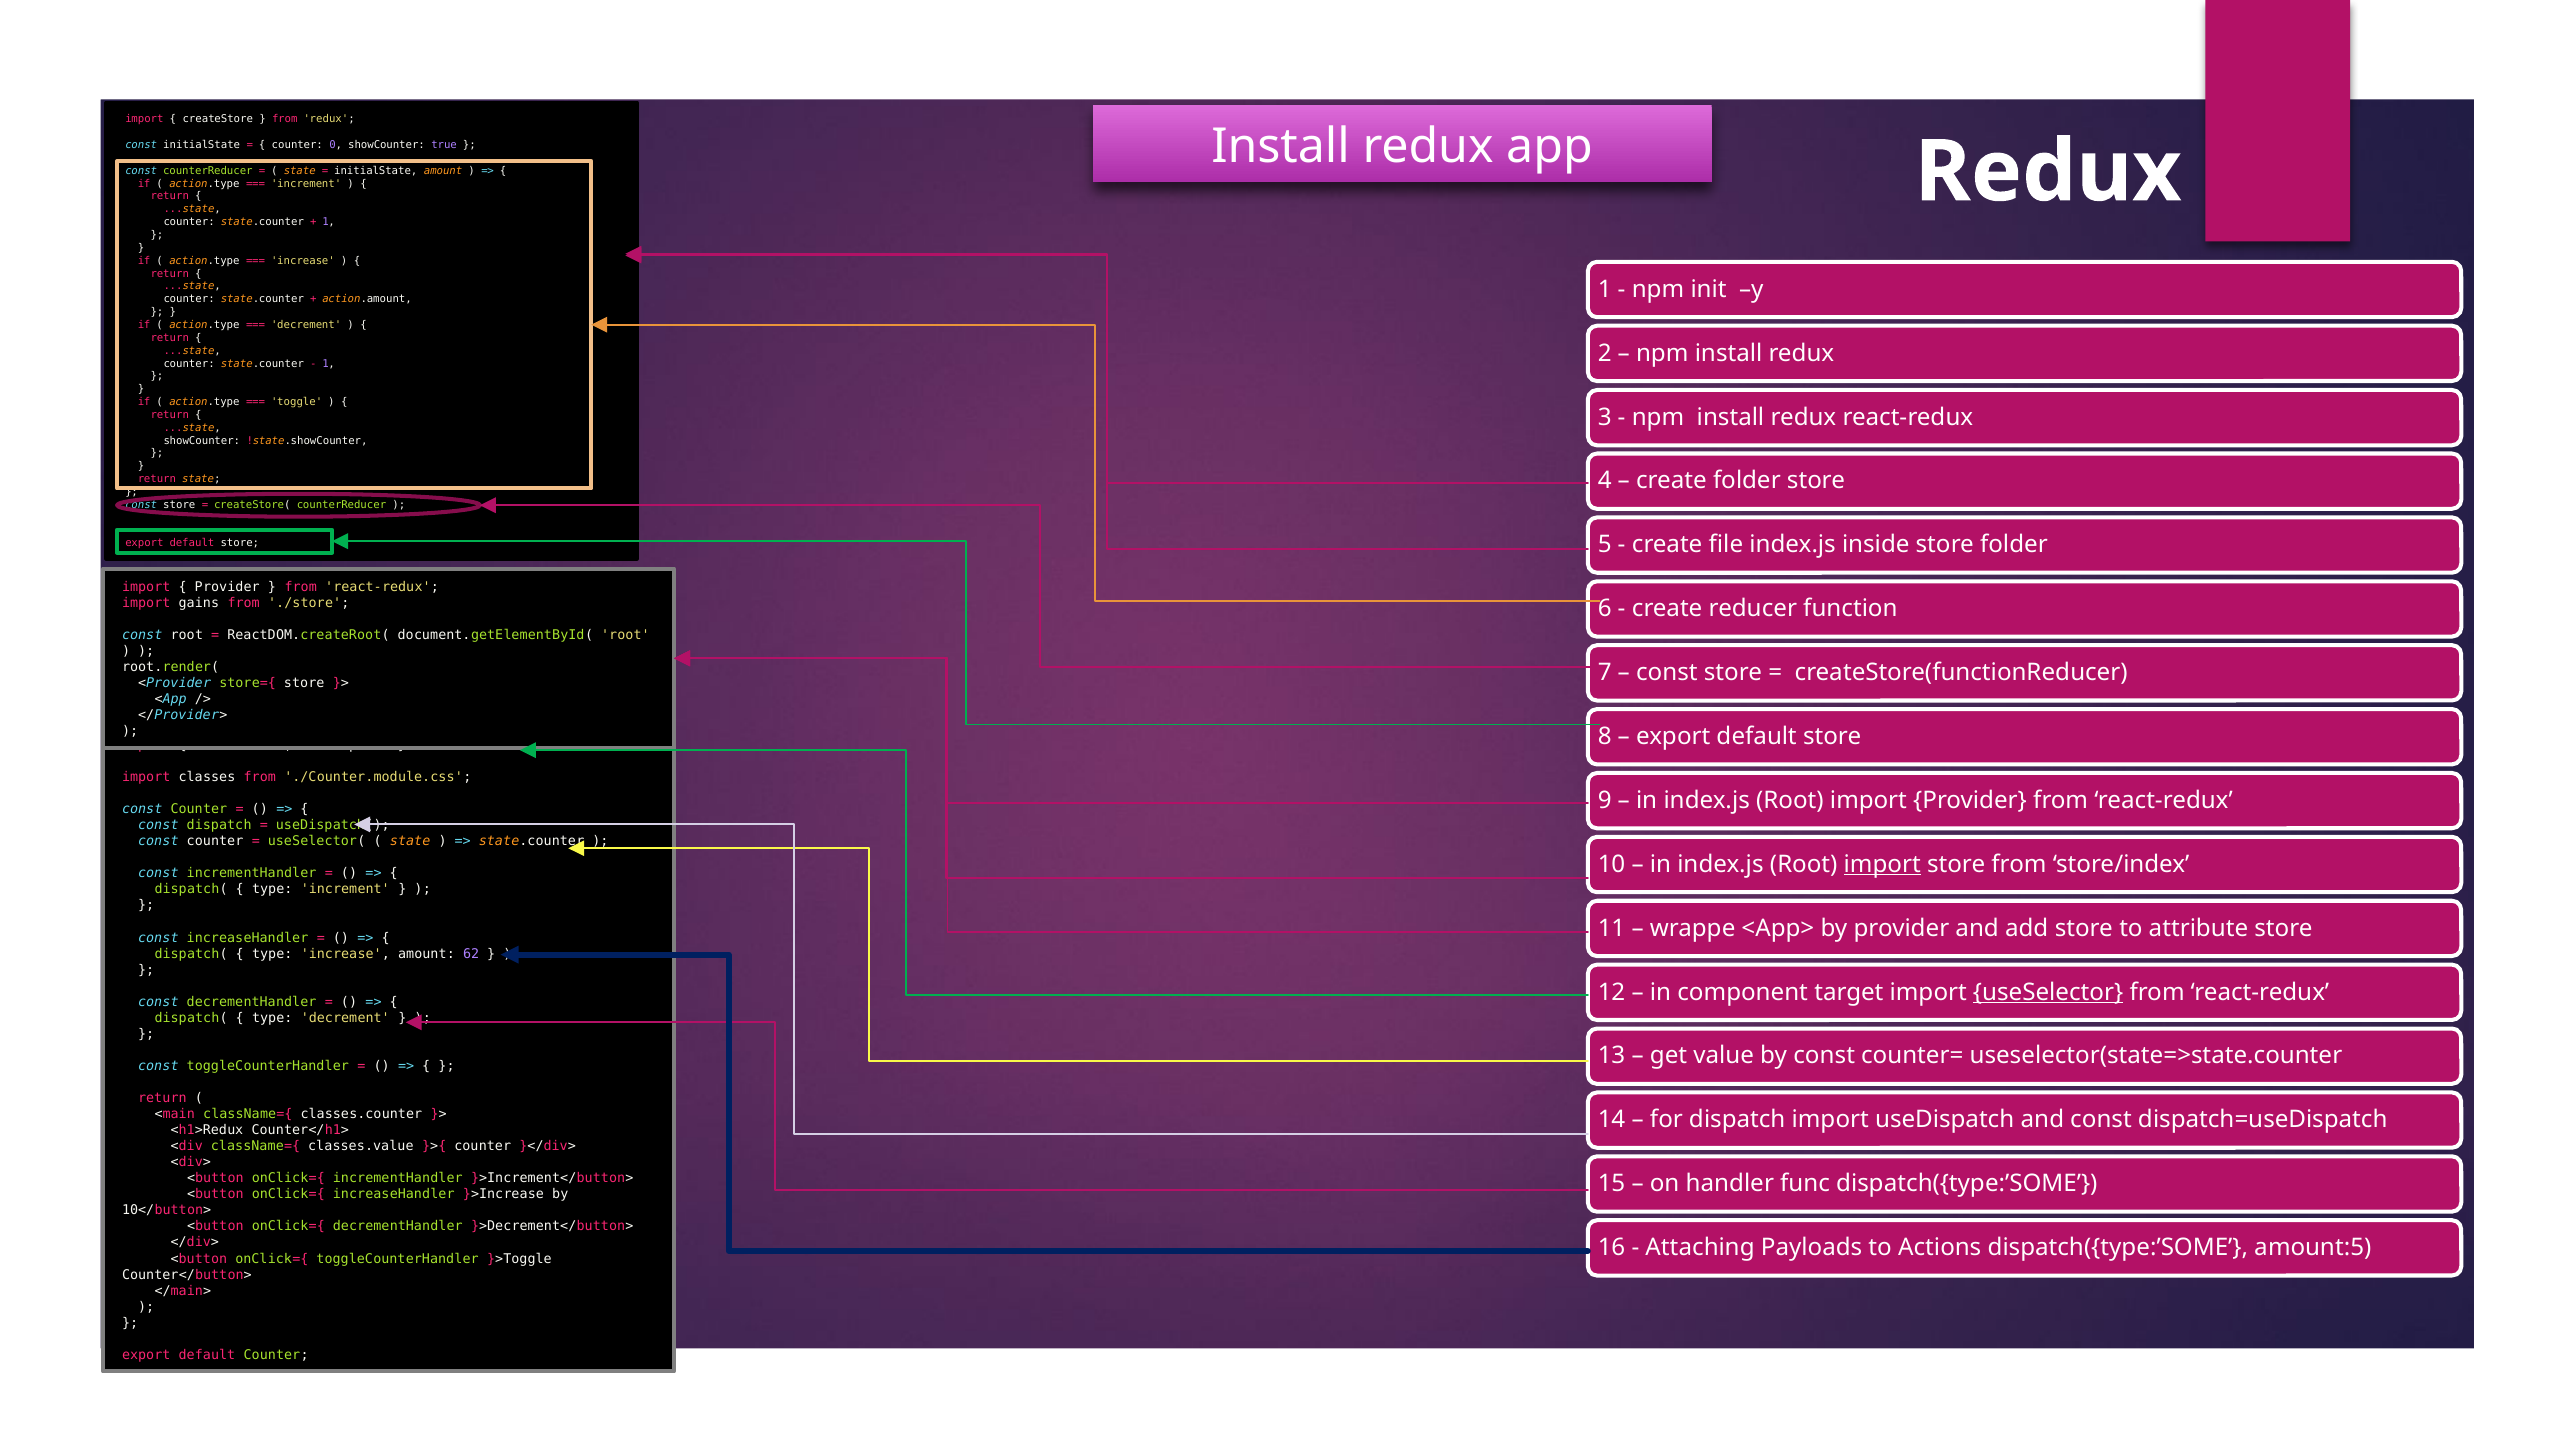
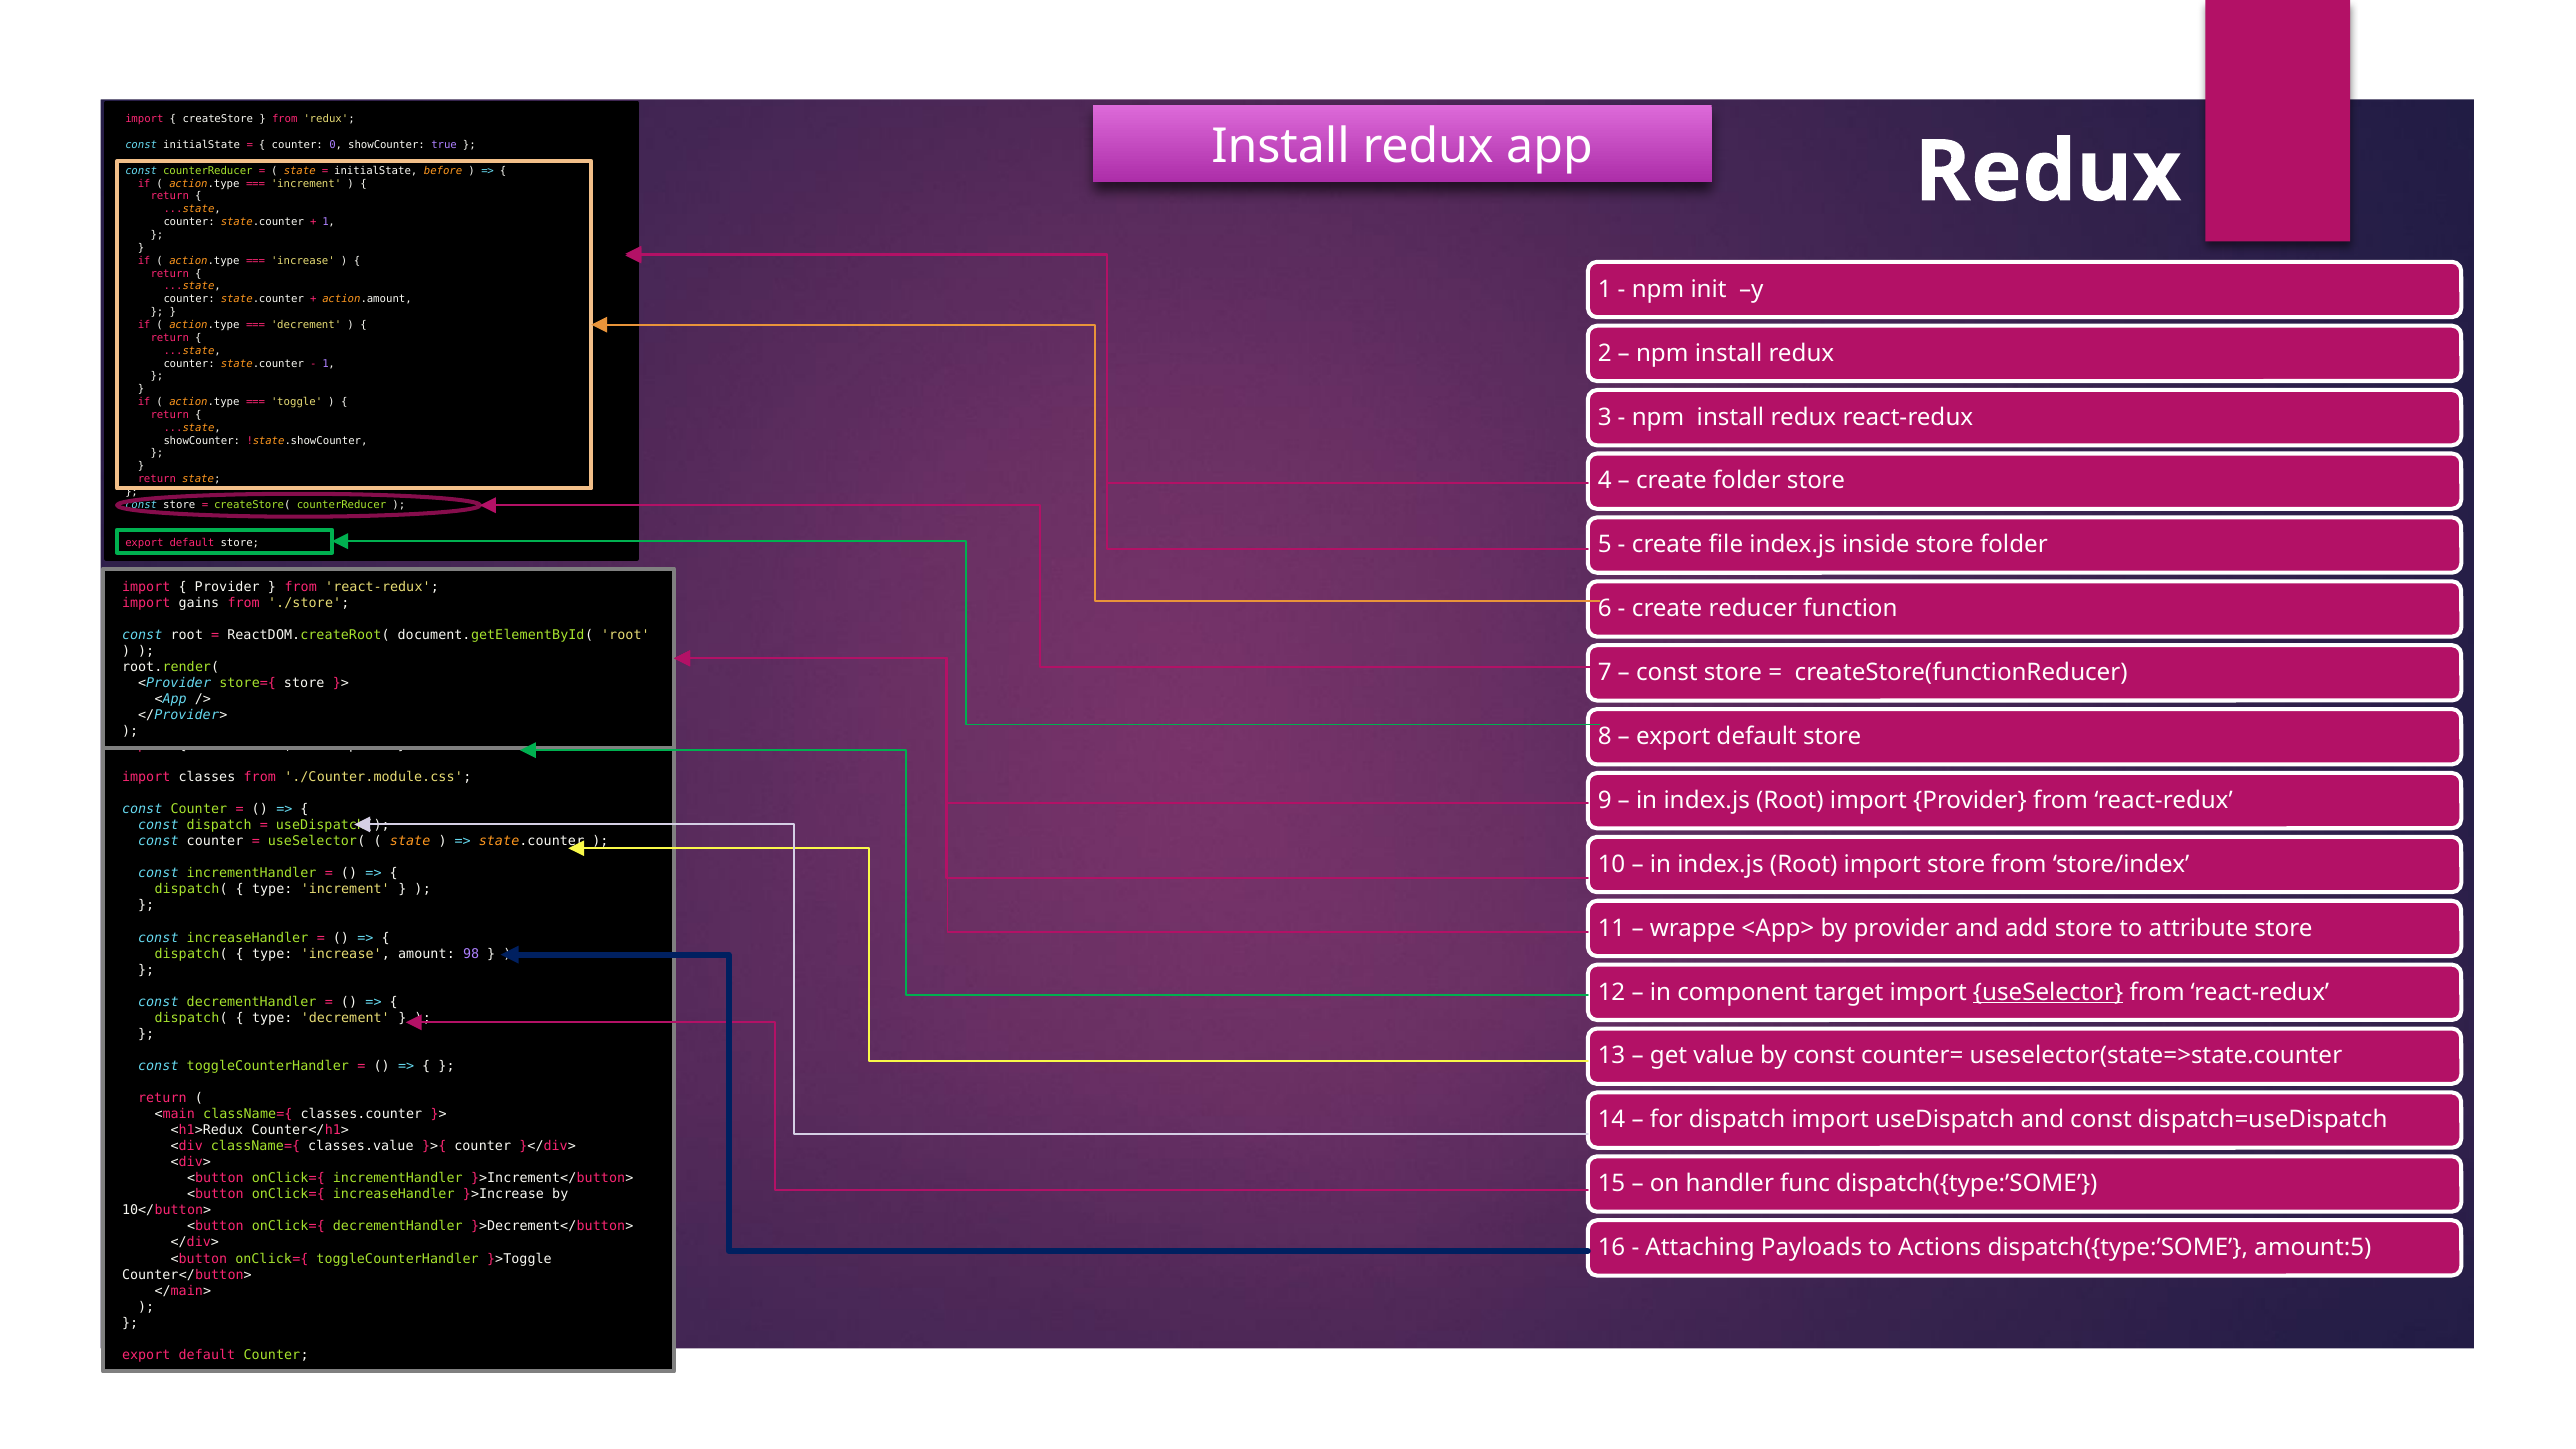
initialState amount: amount -> before (443, 171)
import underline: present -> none (1882, 864)
62: 62 -> 98 (471, 954)
